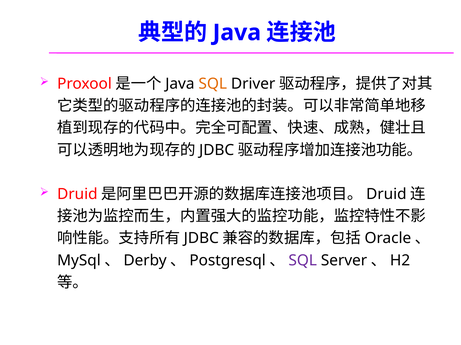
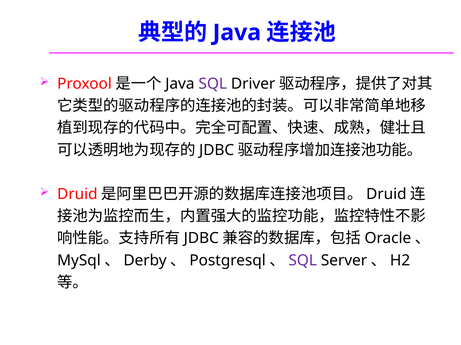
SQL colour: orange -> purple (213, 84)
